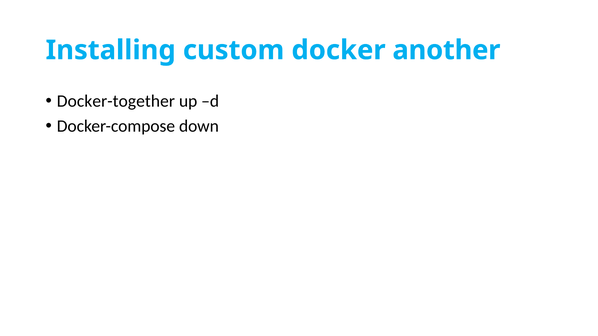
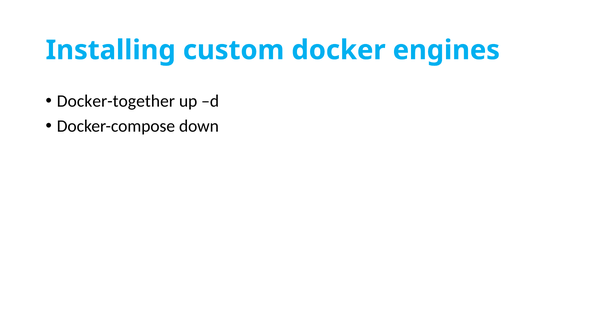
another: another -> engines (446, 50)
